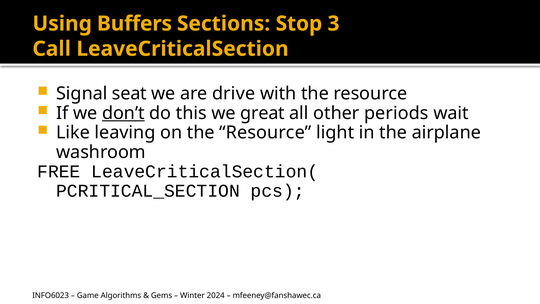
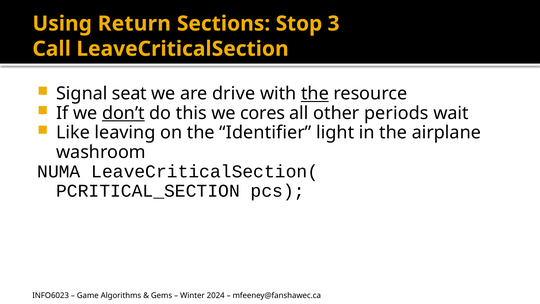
Buffers: Buffers -> Return (134, 24)
the underline: none -> present (315, 94)
great: great -> cores (263, 113)
on the Resource: Resource -> Identifier (265, 133)
FREE: FREE -> NUMA (59, 171)
